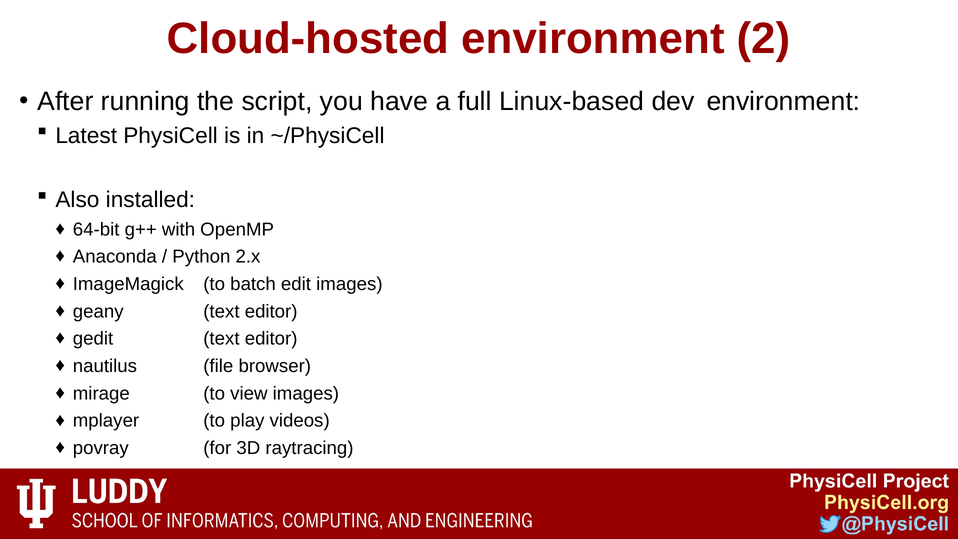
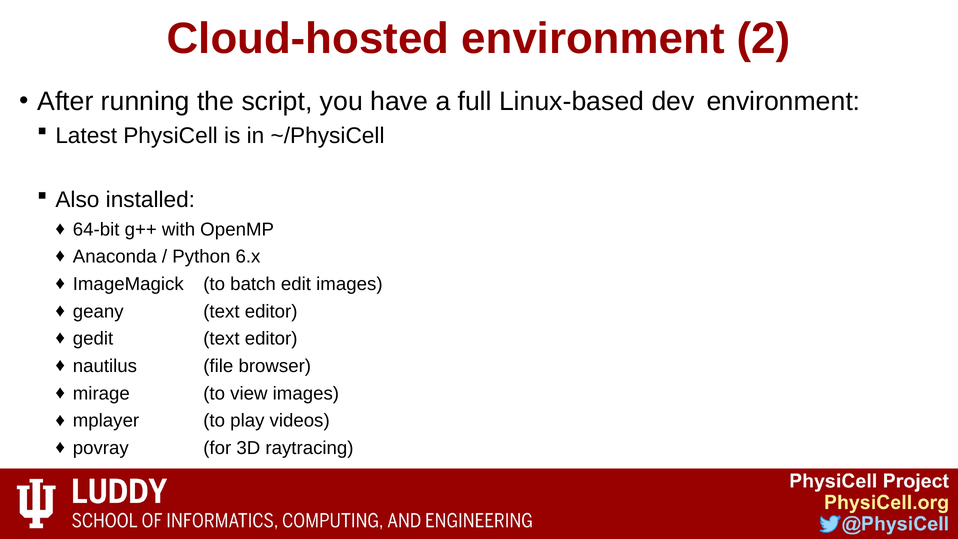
2.x: 2.x -> 6.x (248, 257)
